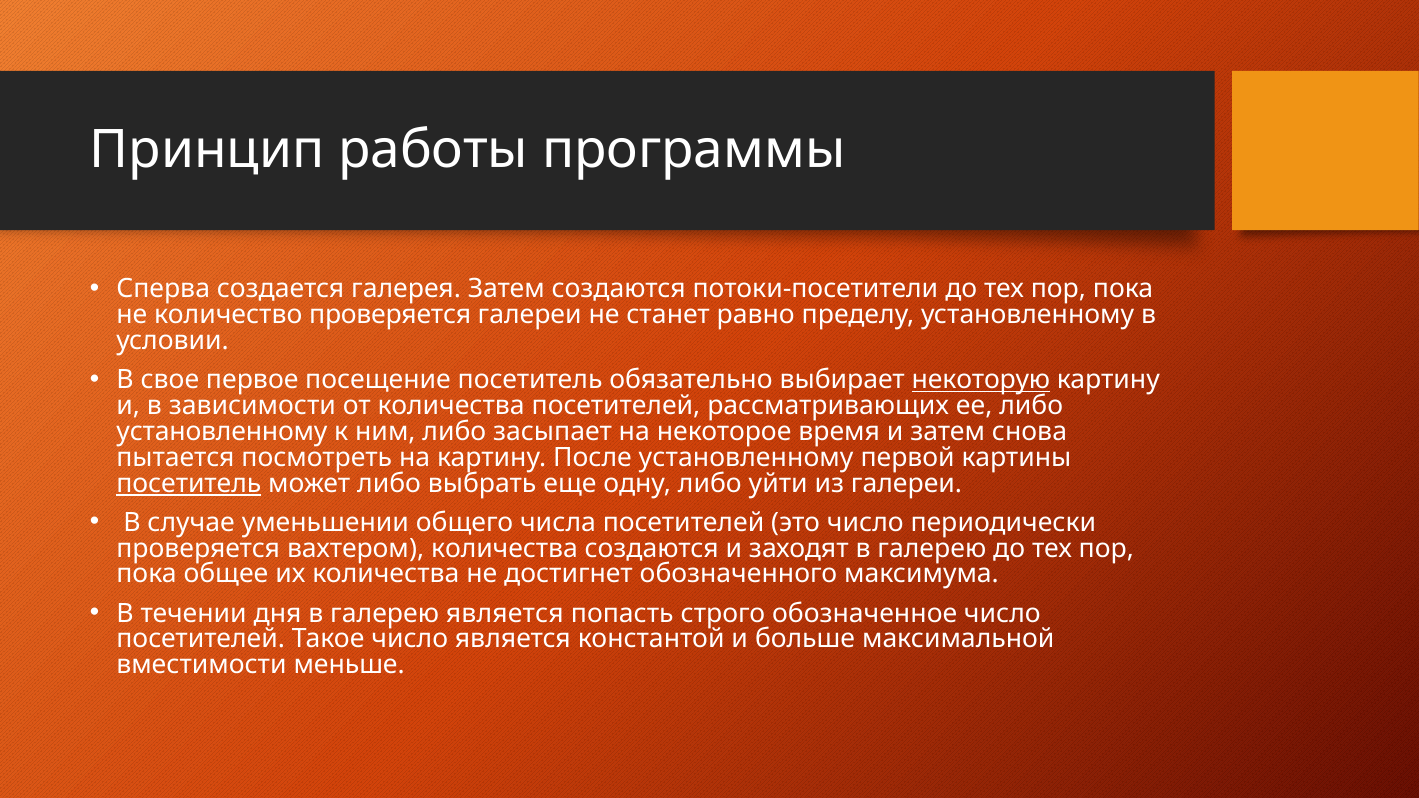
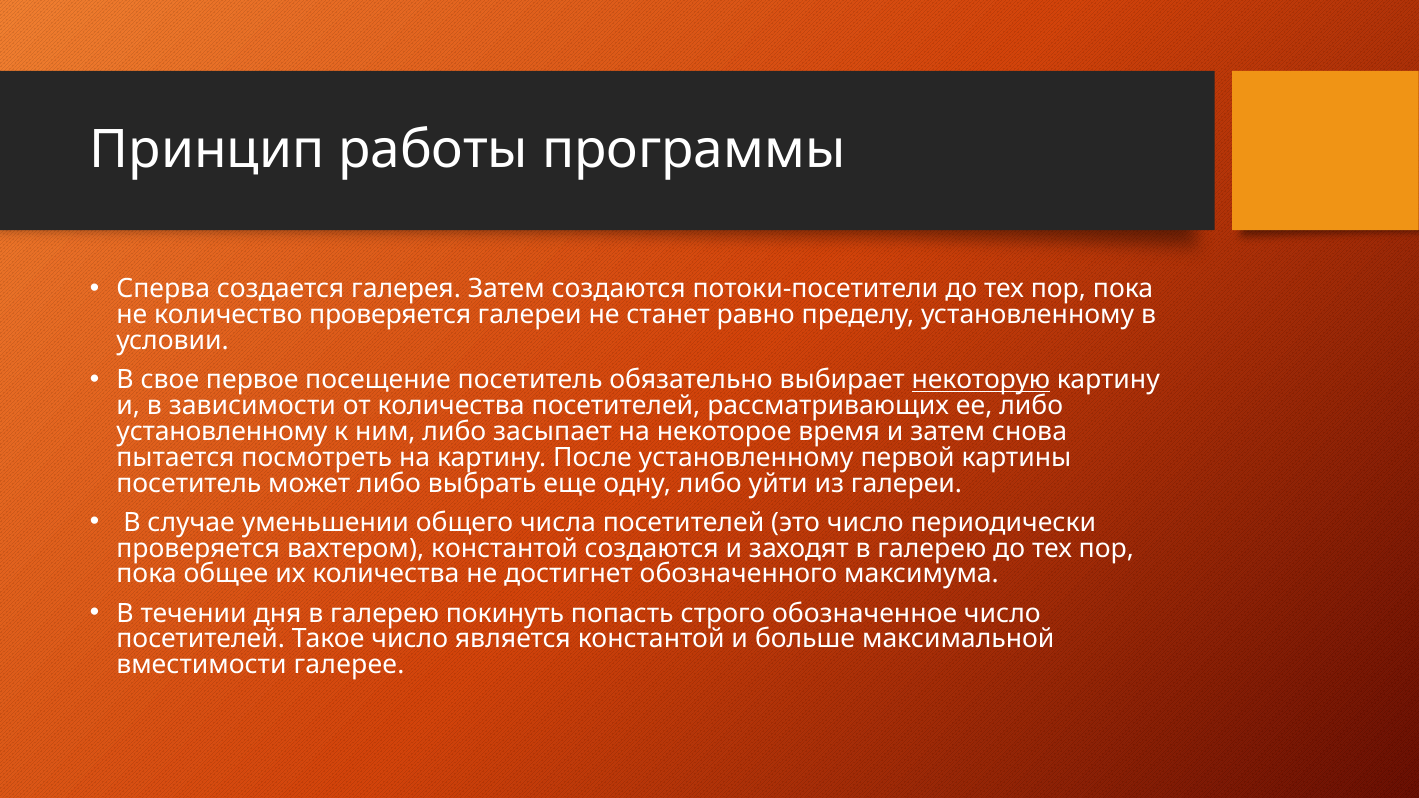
посетитель underline: present -> none (189, 483)
вахтером количества: количества -> константой (504, 548)
галерею является: является -> покинуть (505, 613)
меньше: меньше -> галерее (349, 665)
